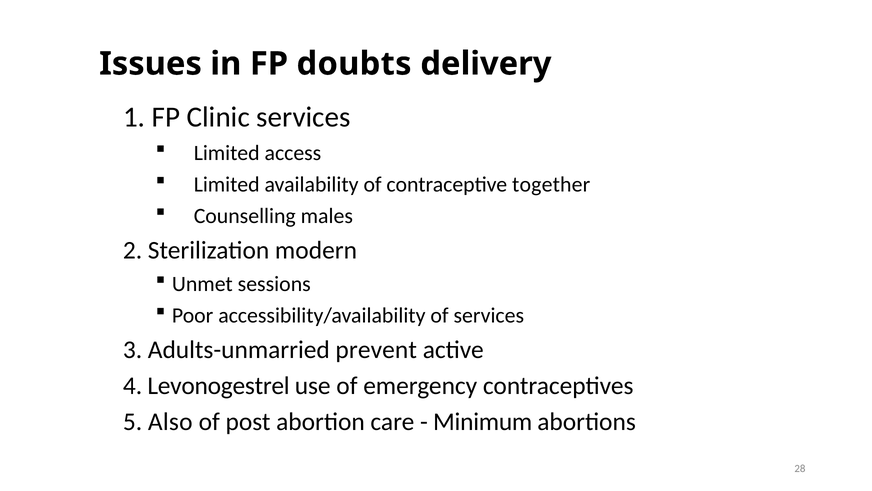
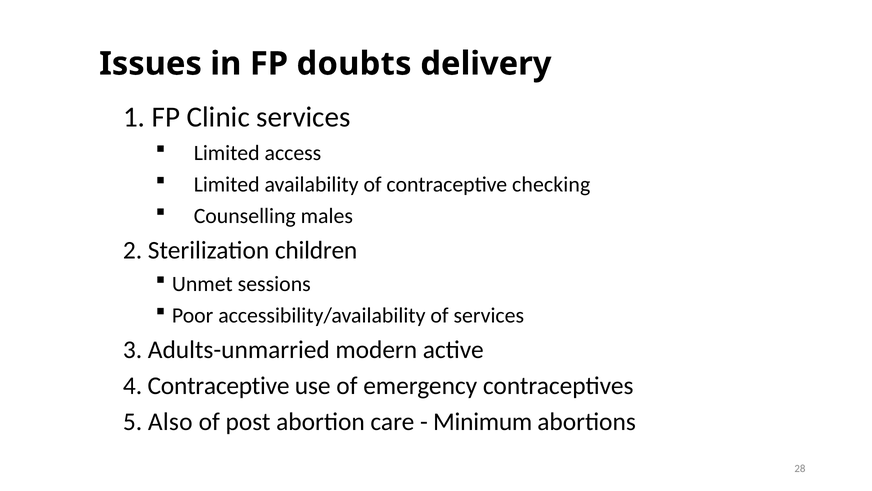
together: together -> checking (551, 184)
modern: modern -> children (316, 250)
prevent: prevent -> modern (376, 349)
4 Levonogestrel: Levonogestrel -> Contraceptive (219, 385)
